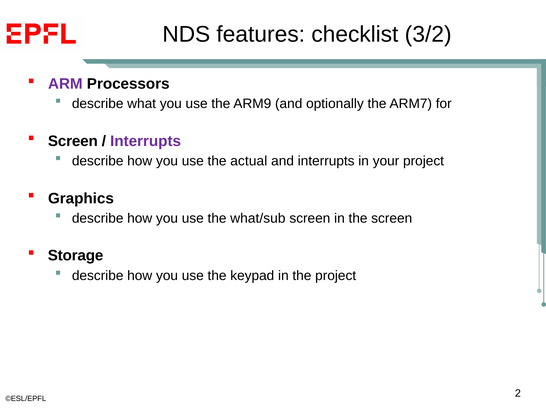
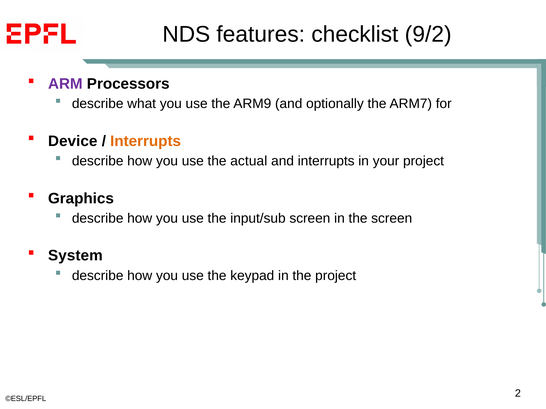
3/2: 3/2 -> 9/2 (428, 34)
Screen: Screen -> Device (73, 141)
Interrupts colour: purple -> orange (146, 141)
what/sub: what/sub -> input/sub (258, 219)
Storage: Storage -> System (75, 256)
